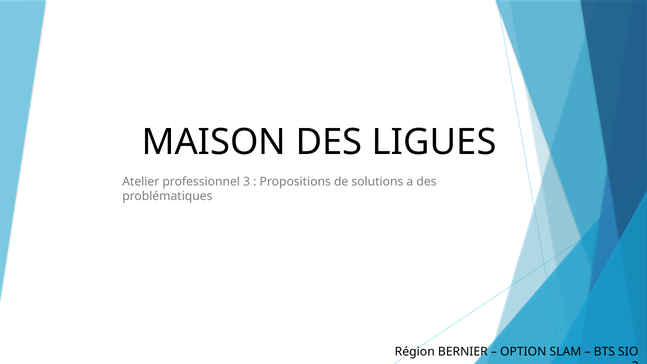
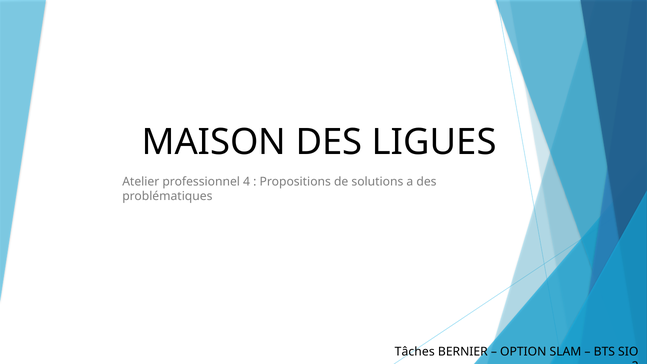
3: 3 -> 4 (247, 182)
Région: Région -> Tâches (415, 352)
